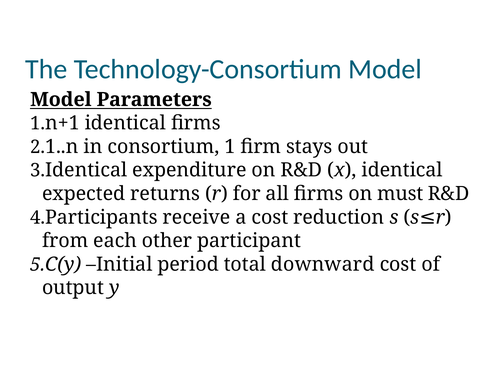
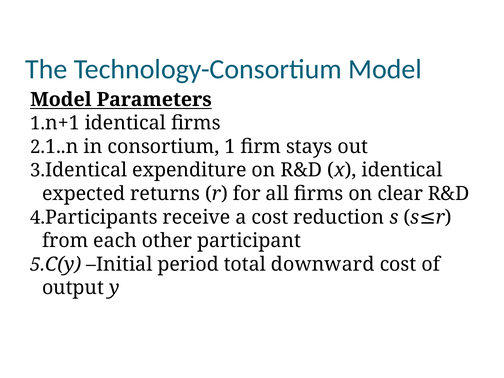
must: must -> clear (400, 194)
